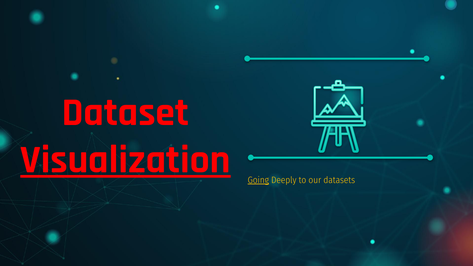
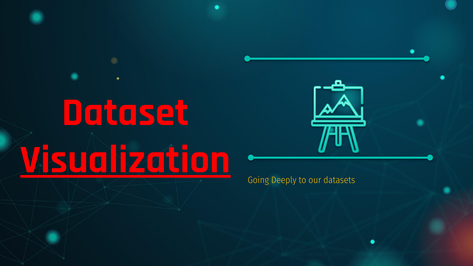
Going underline: present -> none (258, 180)
